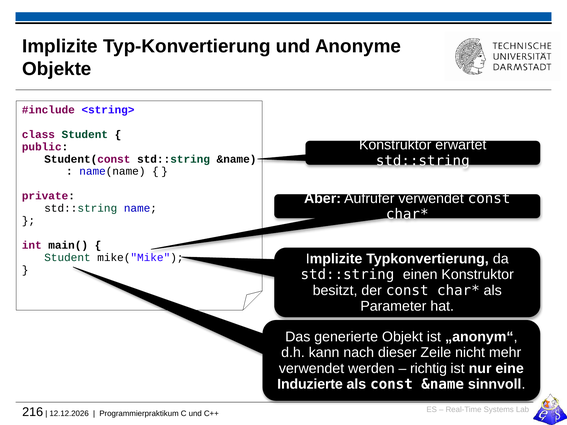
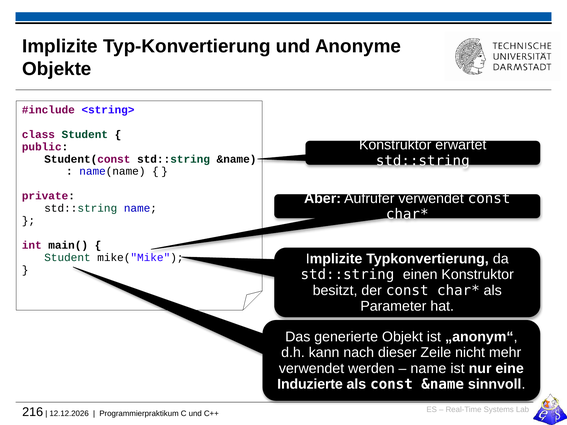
richtig: richtig -> name (428, 369)
